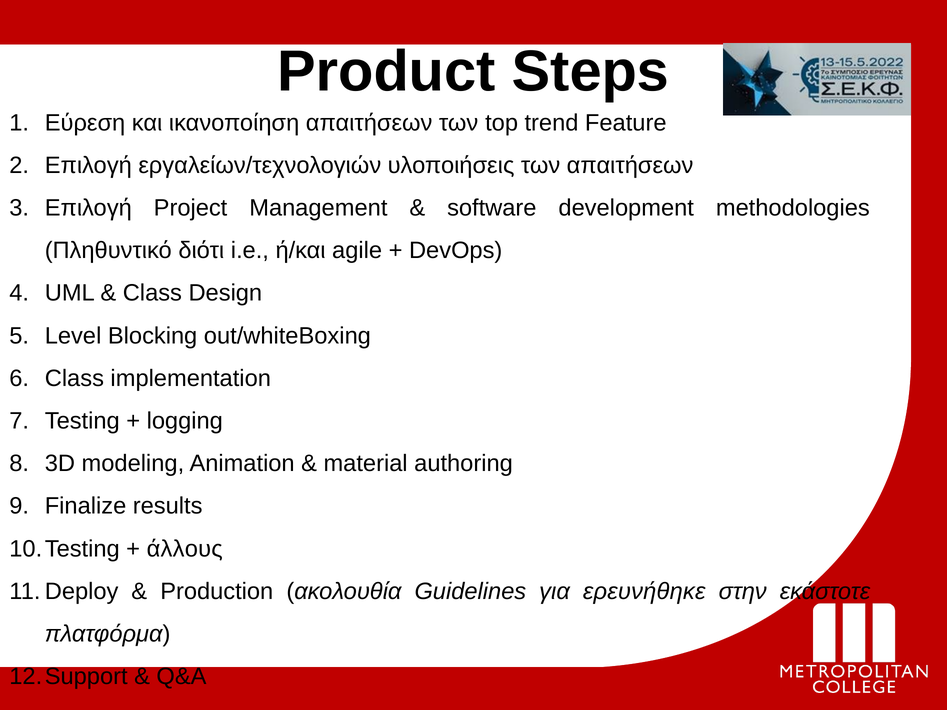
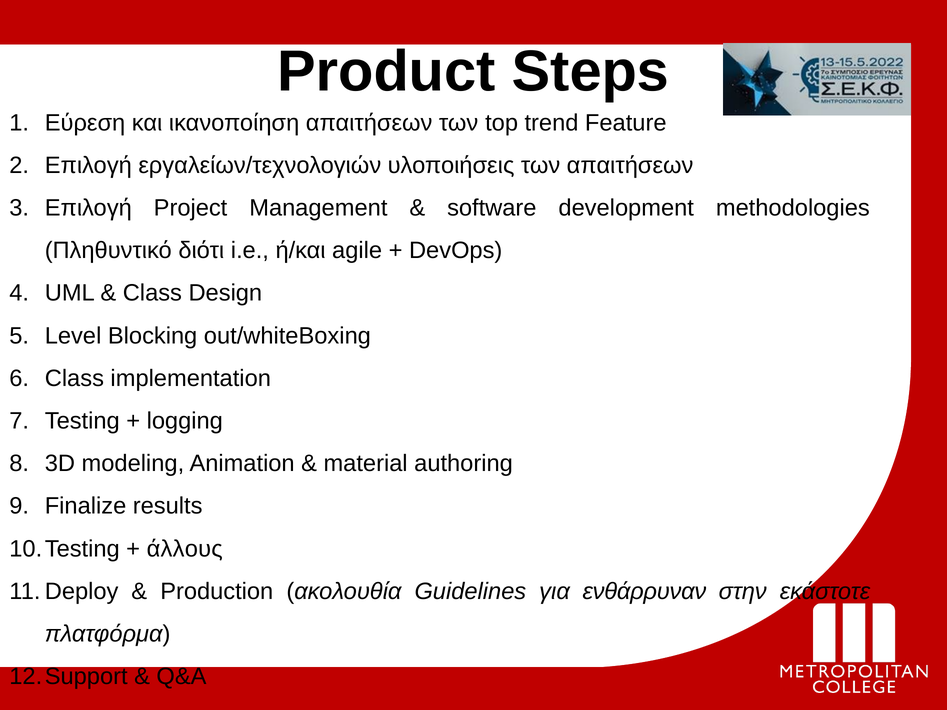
ερευνήθηκε: ερευνήθηκε -> ενθάρρυναν (644, 592)
